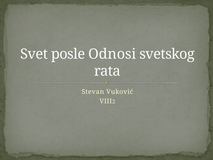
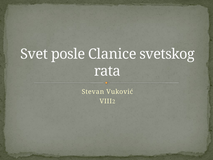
Odnosi: Odnosi -> Clanice (112, 54)
